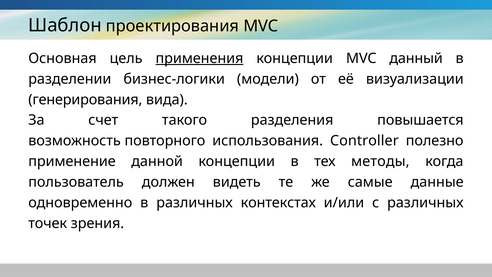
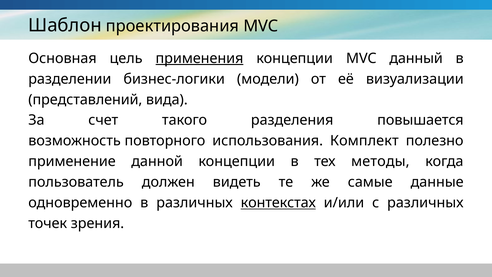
генерирования: генерирования -> представлений (85, 100)
Controller: Controller -> Комплект (364, 141)
контекстах underline: none -> present (278, 203)
